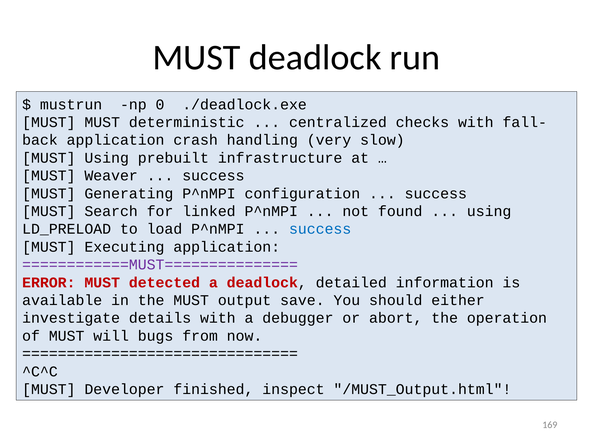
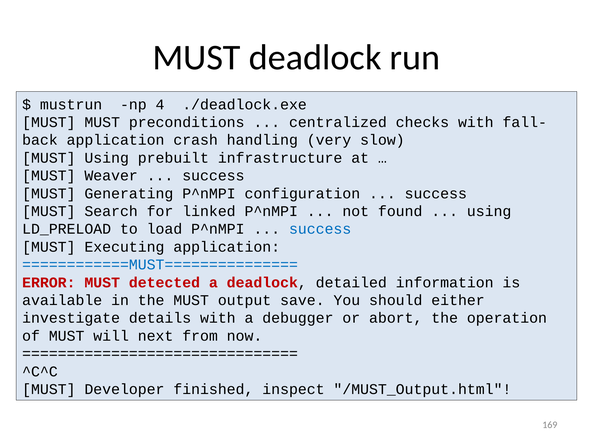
0: 0 -> 4 (160, 104)
deterministic: deterministic -> preconditions (187, 122)
============MUST=============== colour: purple -> blue (160, 265)
bugs: bugs -> next (156, 336)
